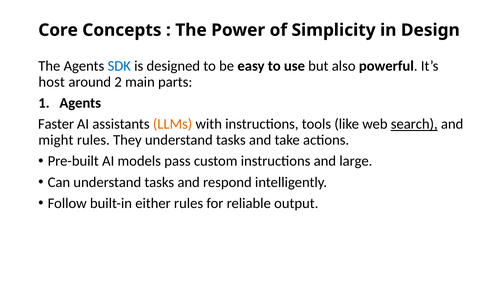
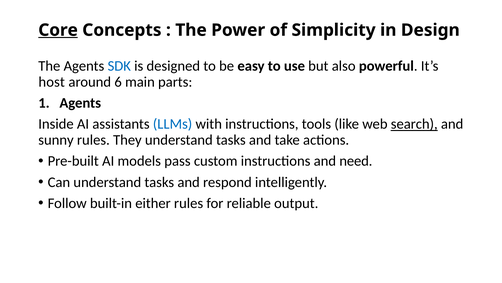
Core underline: none -> present (58, 30)
2: 2 -> 6 (118, 82)
Faster: Faster -> Inside (56, 124)
LLMs colour: orange -> blue (173, 124)
might: might -> sunny (56, 140)
large: large -> need (356, 161)
